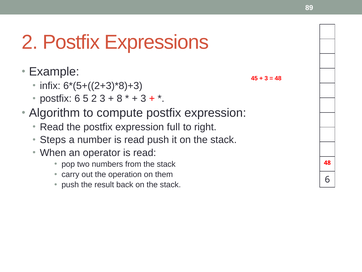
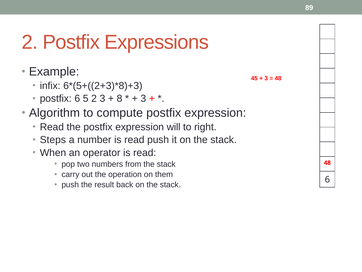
full: full -> will (174, 127)
